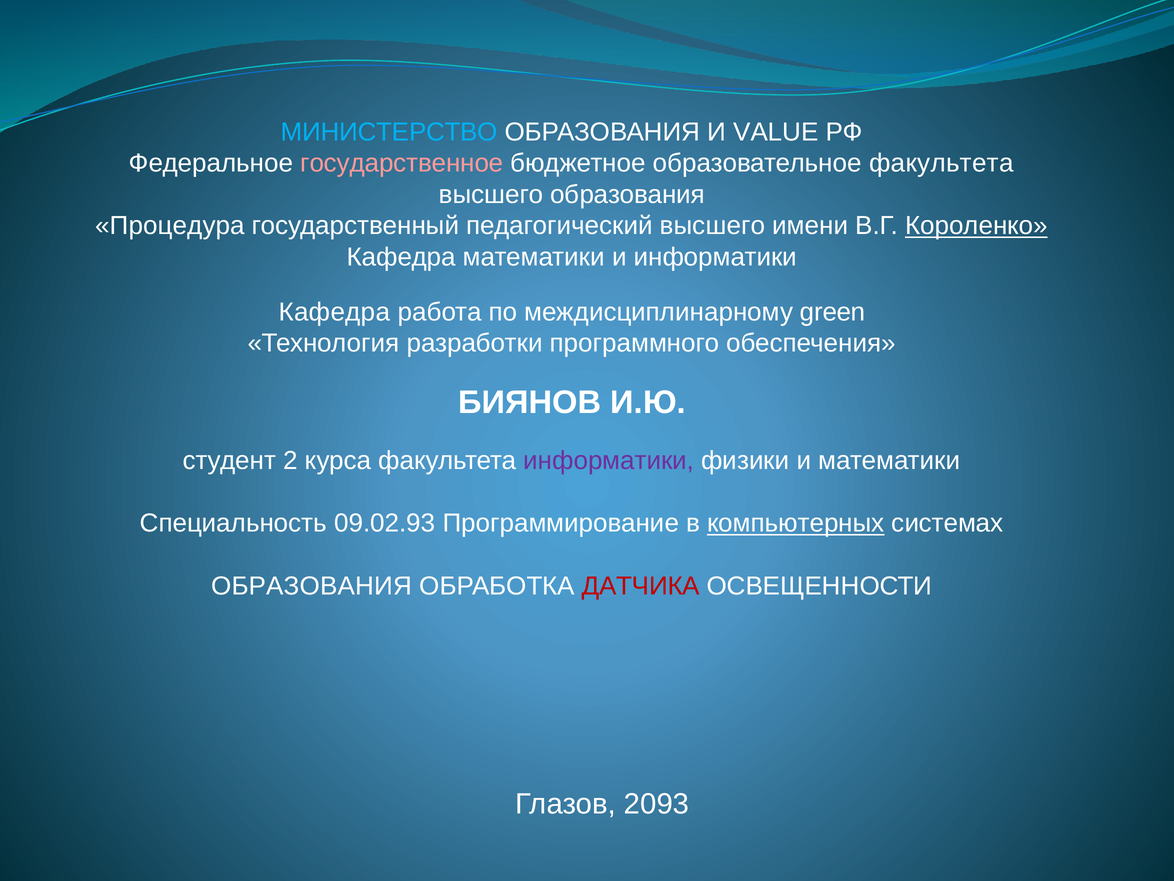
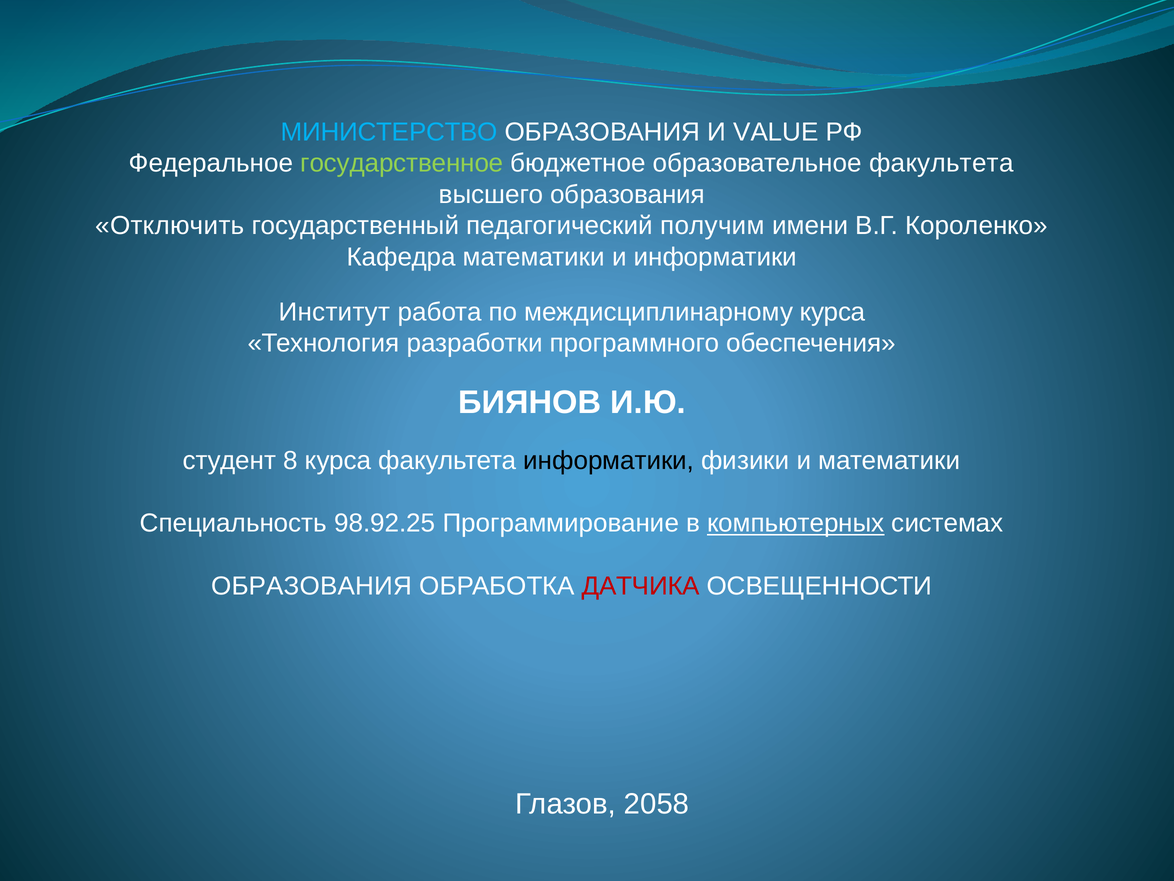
государственное colour: pink -> light green (402, 163)
Процедура: Процедура -> Отключить (170, 226)
педагогический высшего: высшего -> получим (712, 226)
Короленко underline: present -> none (976, 226)
Кафедра: Кафедра -> Институт (334, 312)
междисциплинарному green: green -> курса (833, 312)
2: 2 -> 8 (290, 460)
информатики colour: purple -> black (609, 460)
09.02.93: 09.02.93 -> 98.92.25 (385, 523)
2093: 2093 -> 2058 (657, 804)
